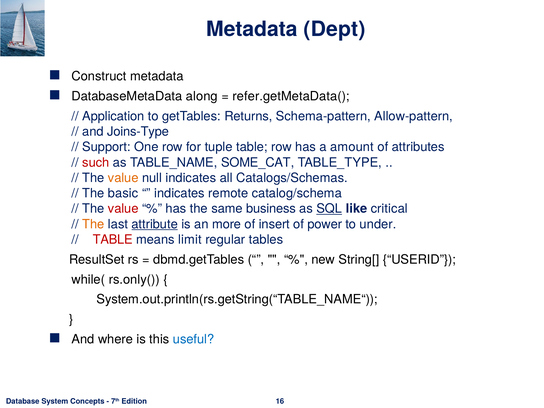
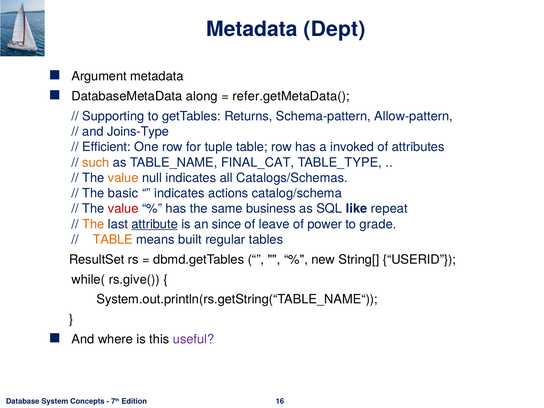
Construct: Construct -> Argument (99, 76)
Application: Application -> Supporting (113, 116)
Support: Support -> Efficient (106, 147)
amount: amount -> invoked (352, 147)
such colour: red -> orange (96, 162)
SOME_CAT: SOME_CAT -> FINAL_CAT (258, 162)
remote: remote -> actions (228, 193)
SQL underline: present -> none (329, 209)
critical: critical -> repeat (389, 209)
more: more -> since (227, 224)
insert: insert -> leave (274, 224)
under: under -> grade (378, 224)
TABLE colour: red -> orange (113, 240)
limit: limit -> built (190, 240)
rs.only(: rs.only( -> rs.give( (134, 279)
useful colour: blue -> purple (194, 339)
